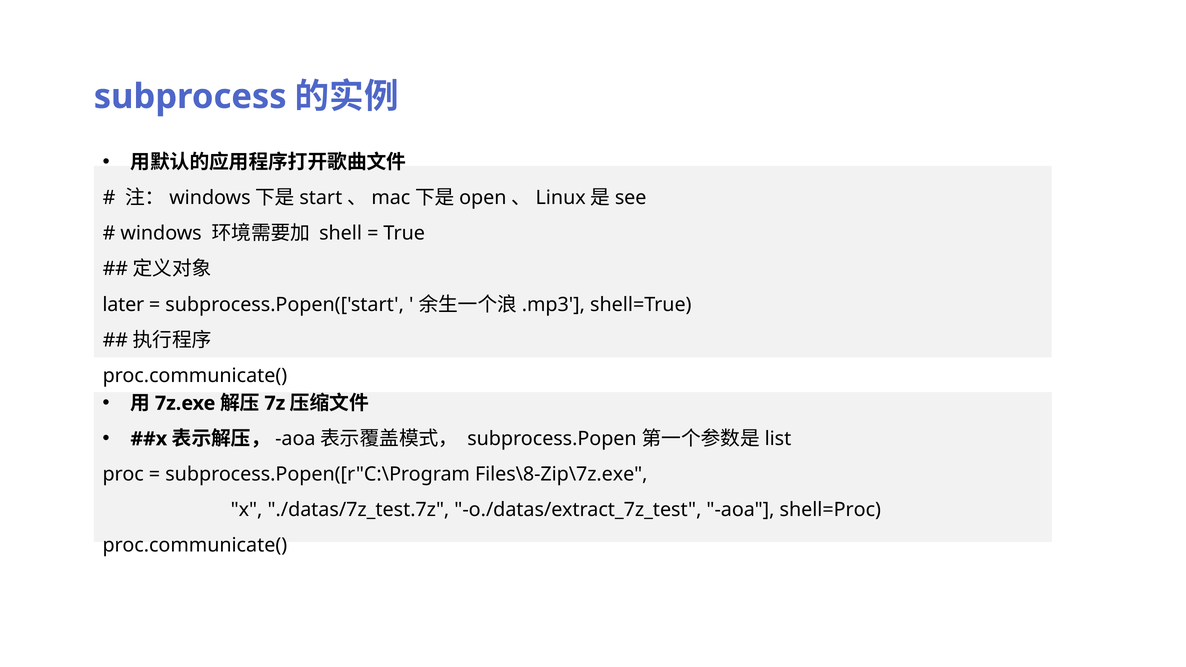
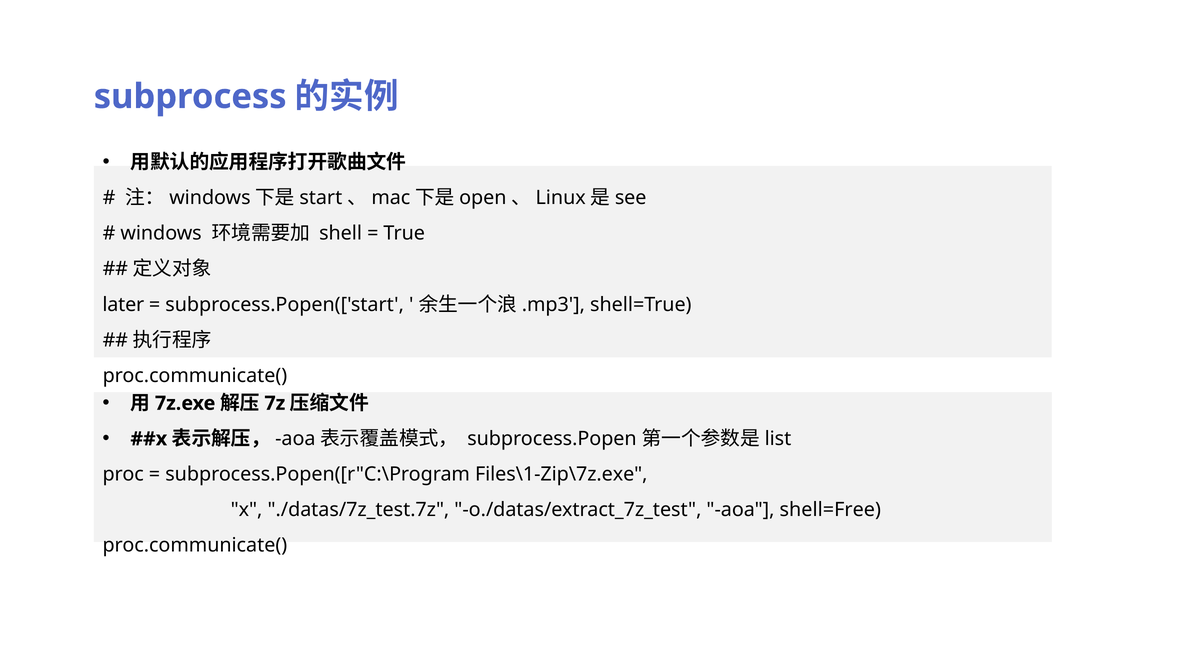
Files\8-Zip\7z.exe: Files\8-Zip\7z.exe -> Files\1-Zip\7z.exe (561, 474)
shell=Proc: shell=Proc -> shell=Free (830, 510)
